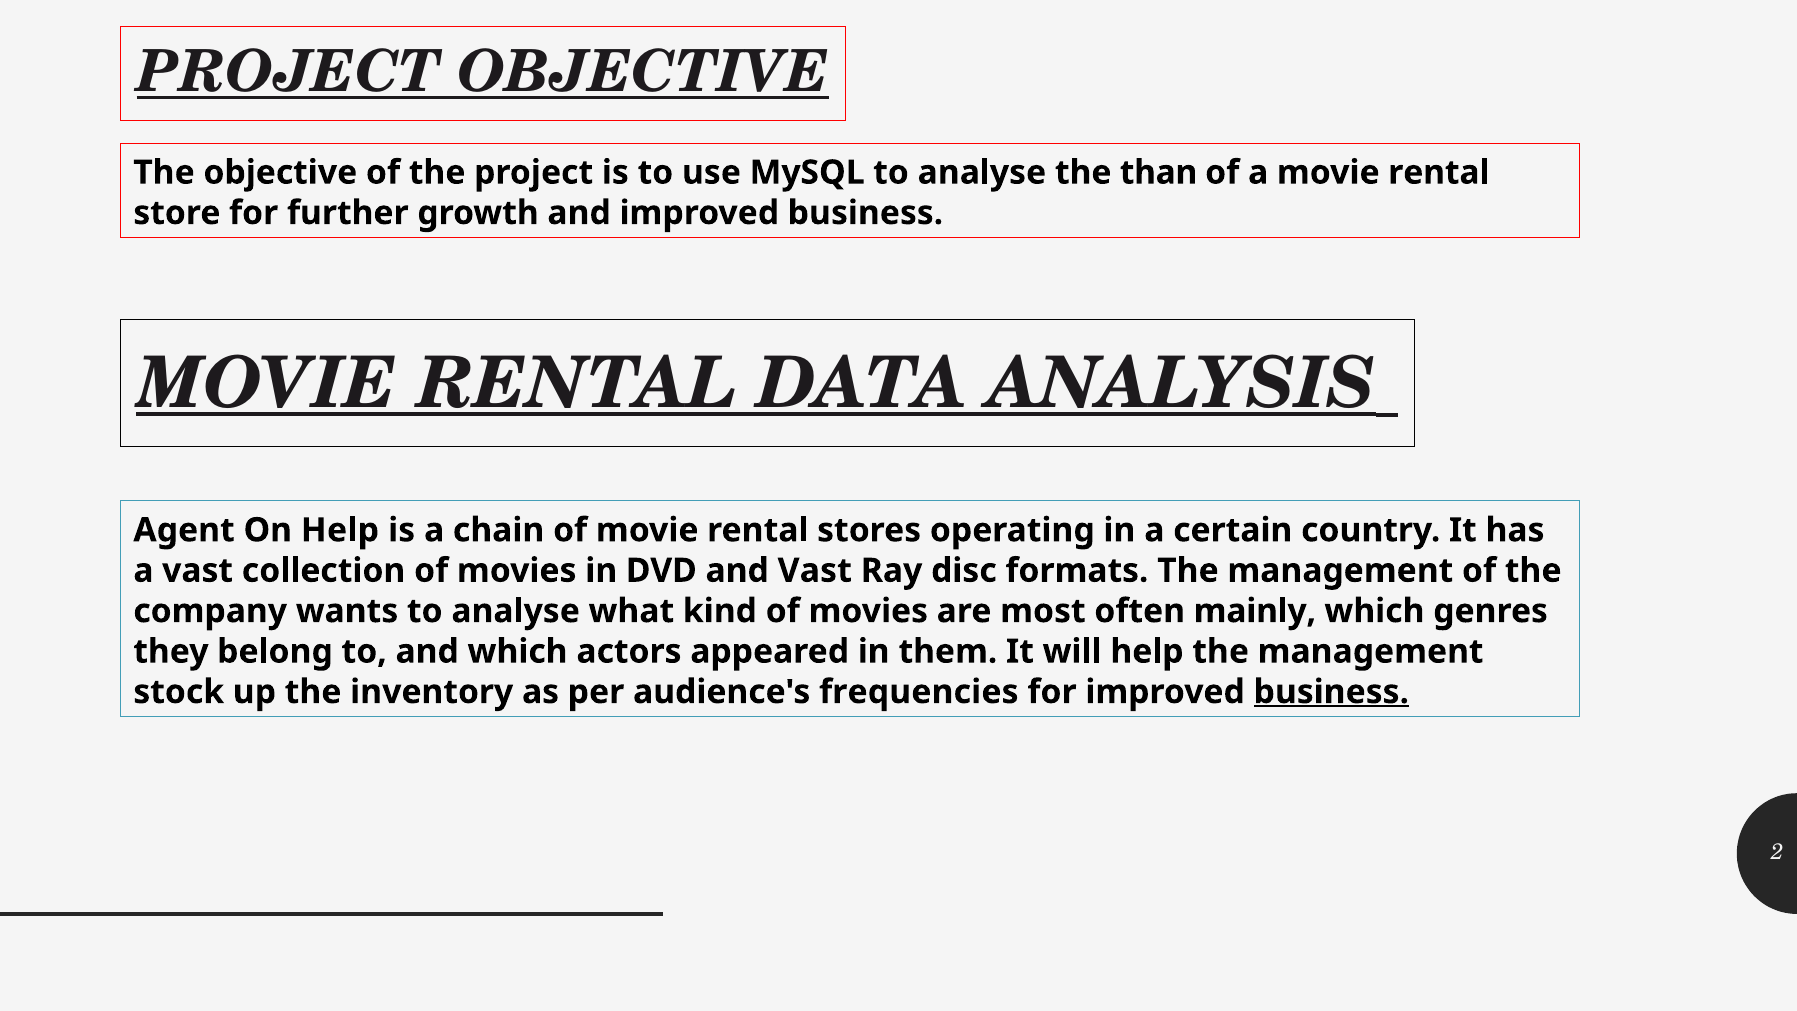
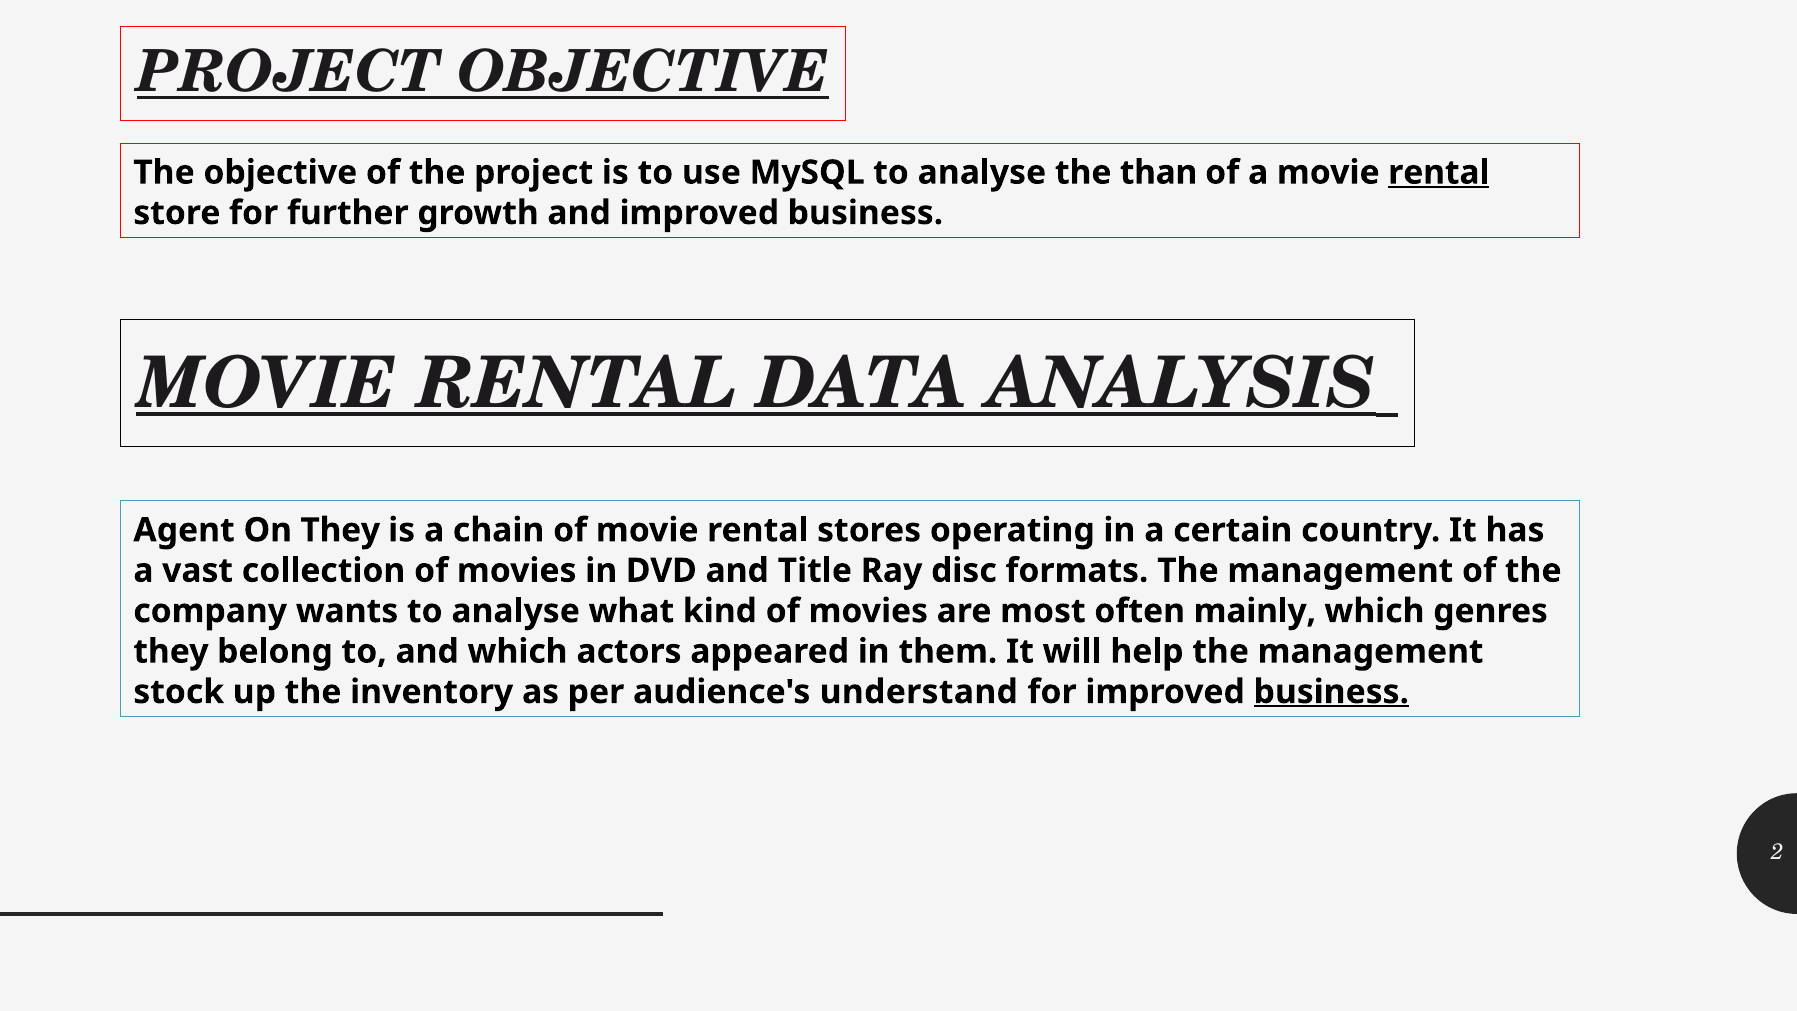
rental underline: none -> present (1439, 172)
On Help: Help -> They (340, 530)
and Vast: Vast -> Title (815, 571)
frequencies: frequencies -> understand (919, 692)
